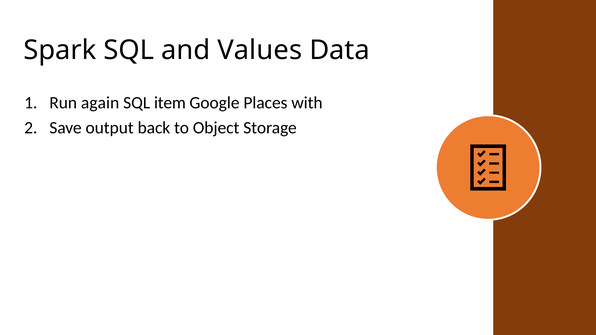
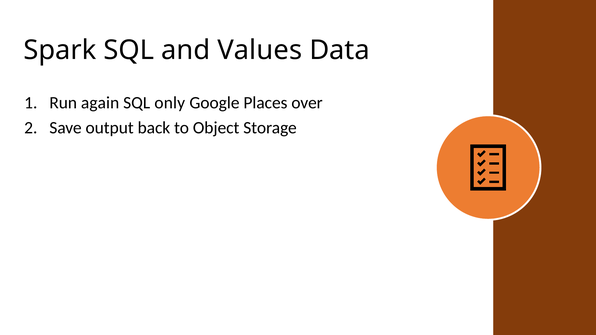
item: item -> only (170, 103)
with: with -> over (307, 103)
